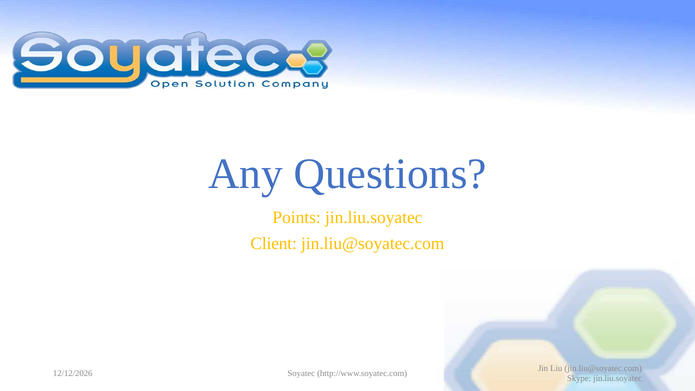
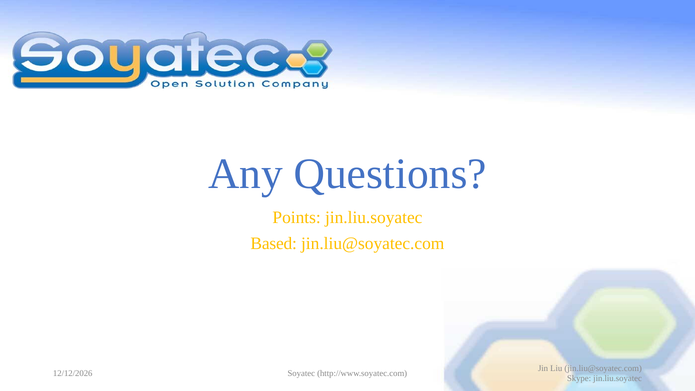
Client: Client -> Based (274, 243)
